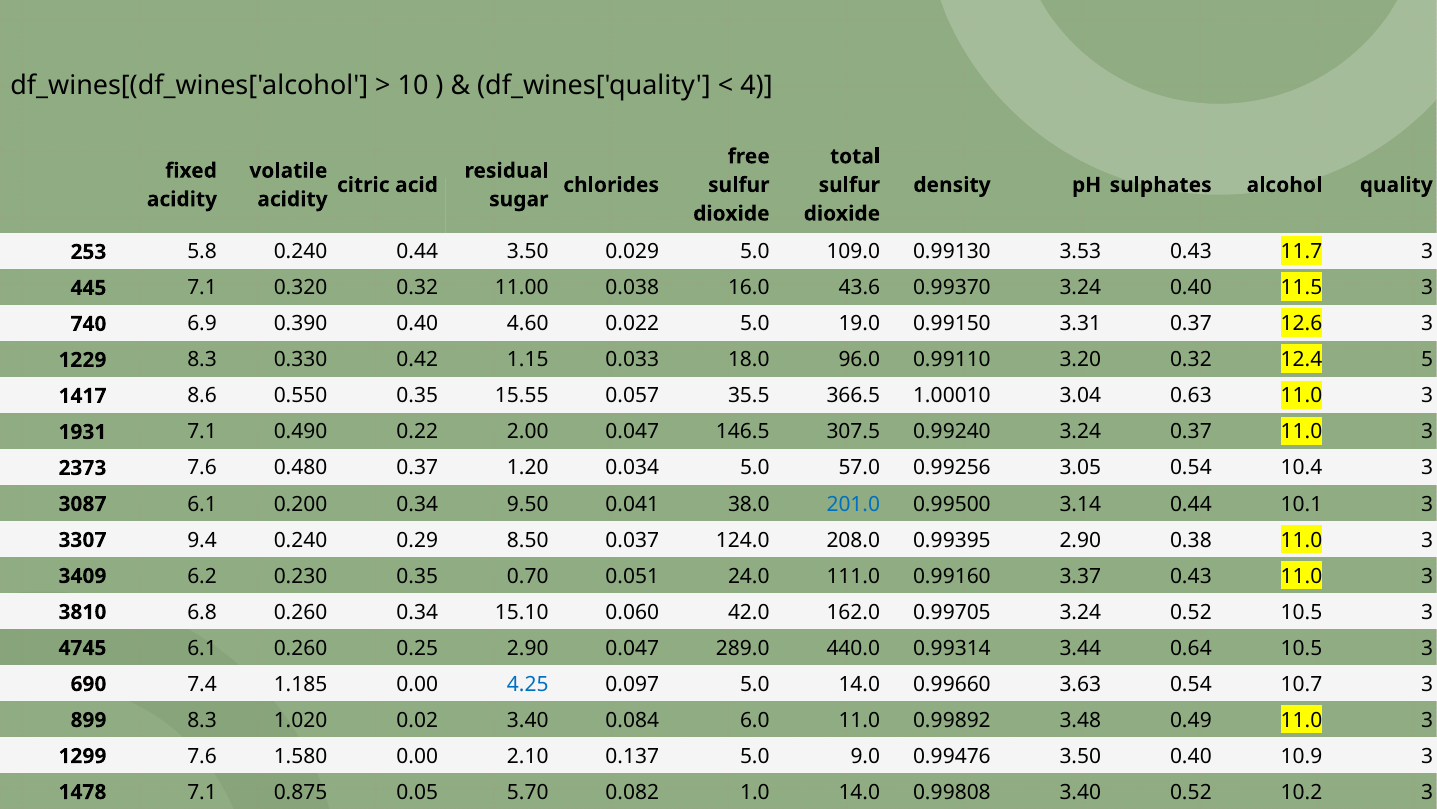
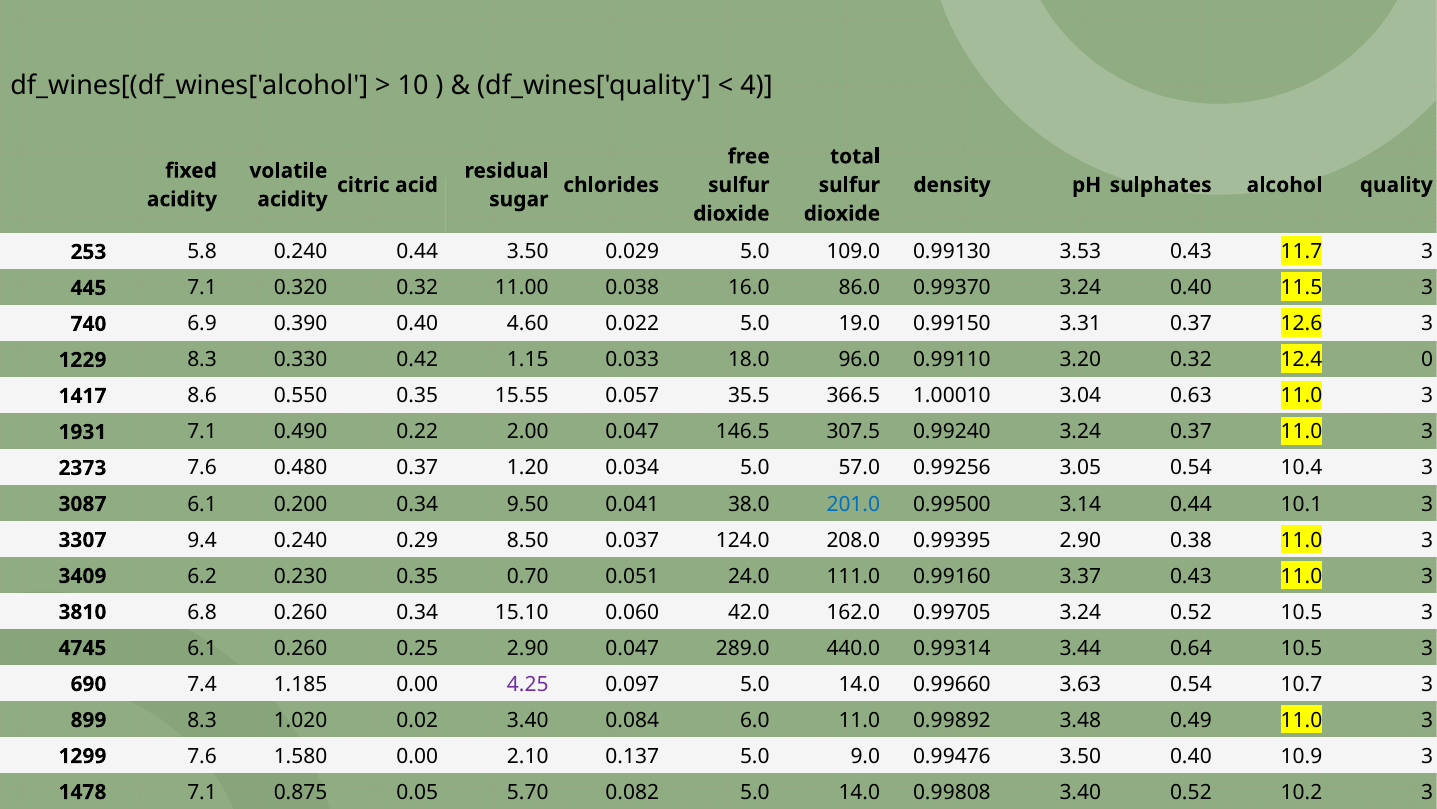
43.6: 43.6 -> 86.0 (859, 288)
5: 5 -> 0 (1427, 360)
4.25 colour: blue -> purple (528, 684)
0.082 1.0: 1.0 -> 5.0 (755, 792)
